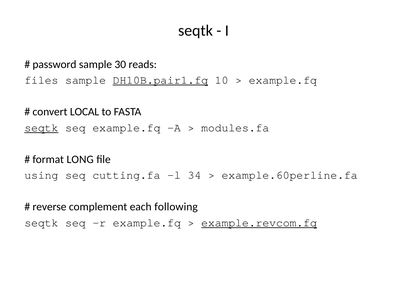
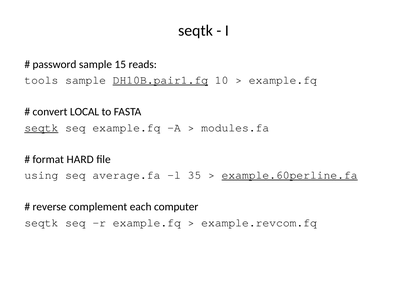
30: 30 -> 15 (120, 64)
files: files -> tools (41, 80)
LONG: LONG -> HARD (80, 159)
cutting.fa: cutting.fa -> average.fa (126, 175)
34: 34 -> 35 (194, 175)
example.60perline.fa underline: none -> present (290, 175)
following: following -> computer (176, 207)
example.revcom.fq underline: present -> none (259, 223)
